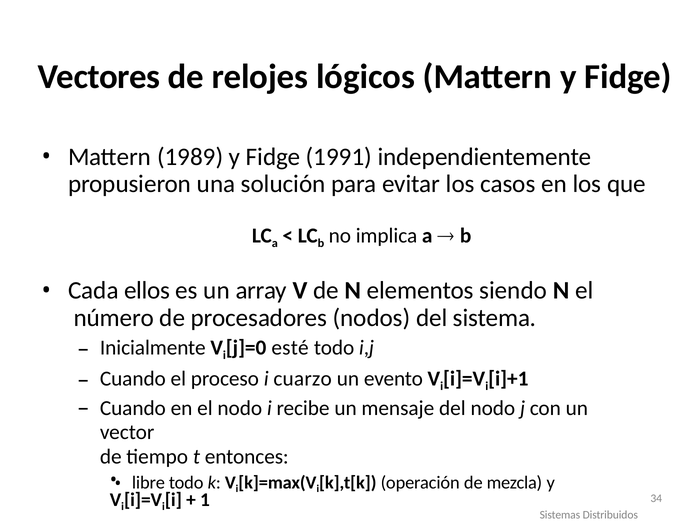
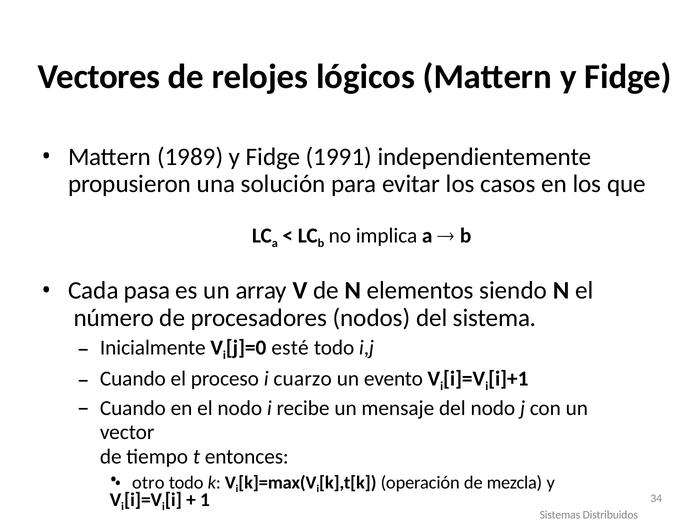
ellos: ellos -> pasa (147, 290)
libre: libre -> otro (148, 482)
